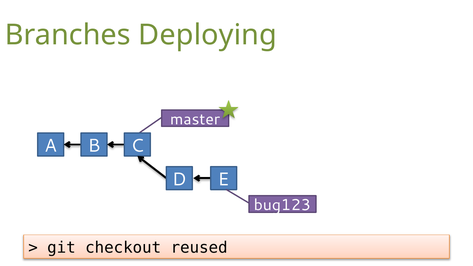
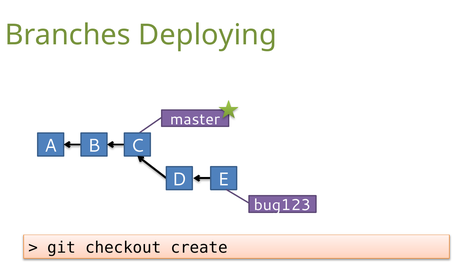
reused: reused -> create (199, 248)
